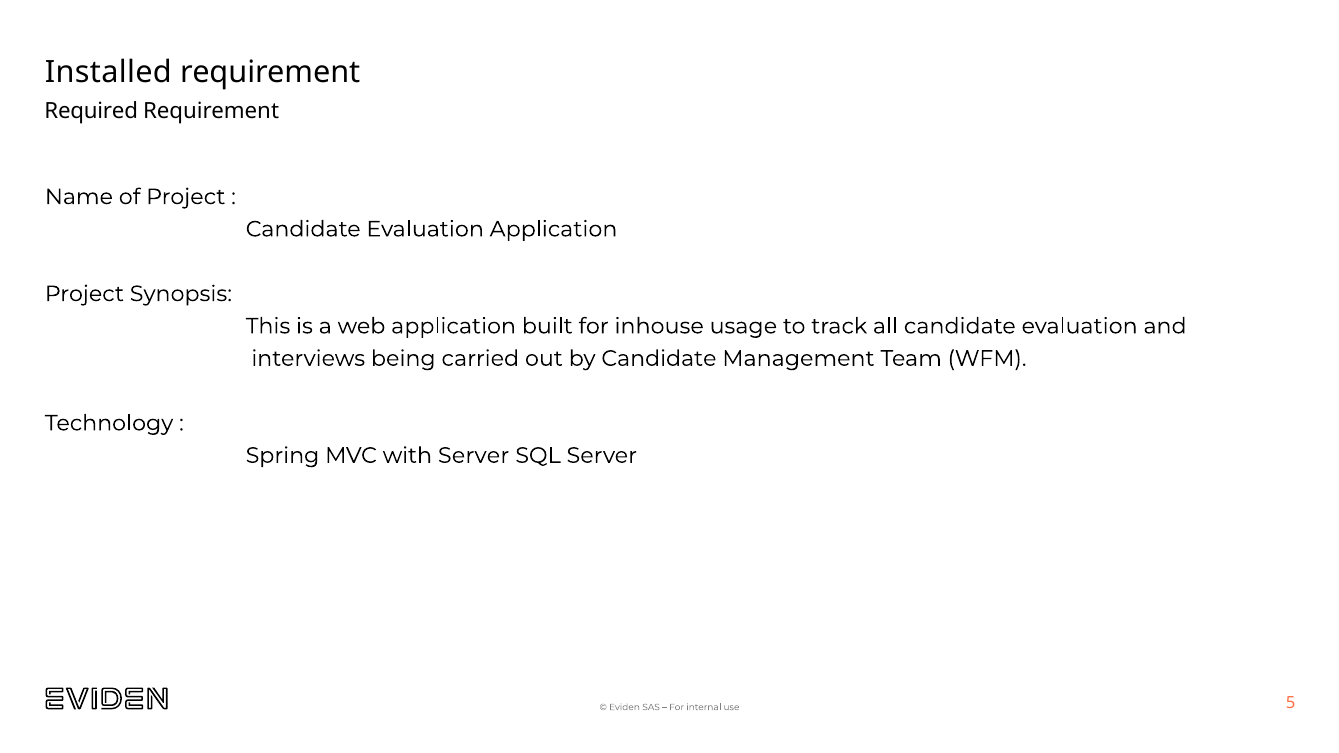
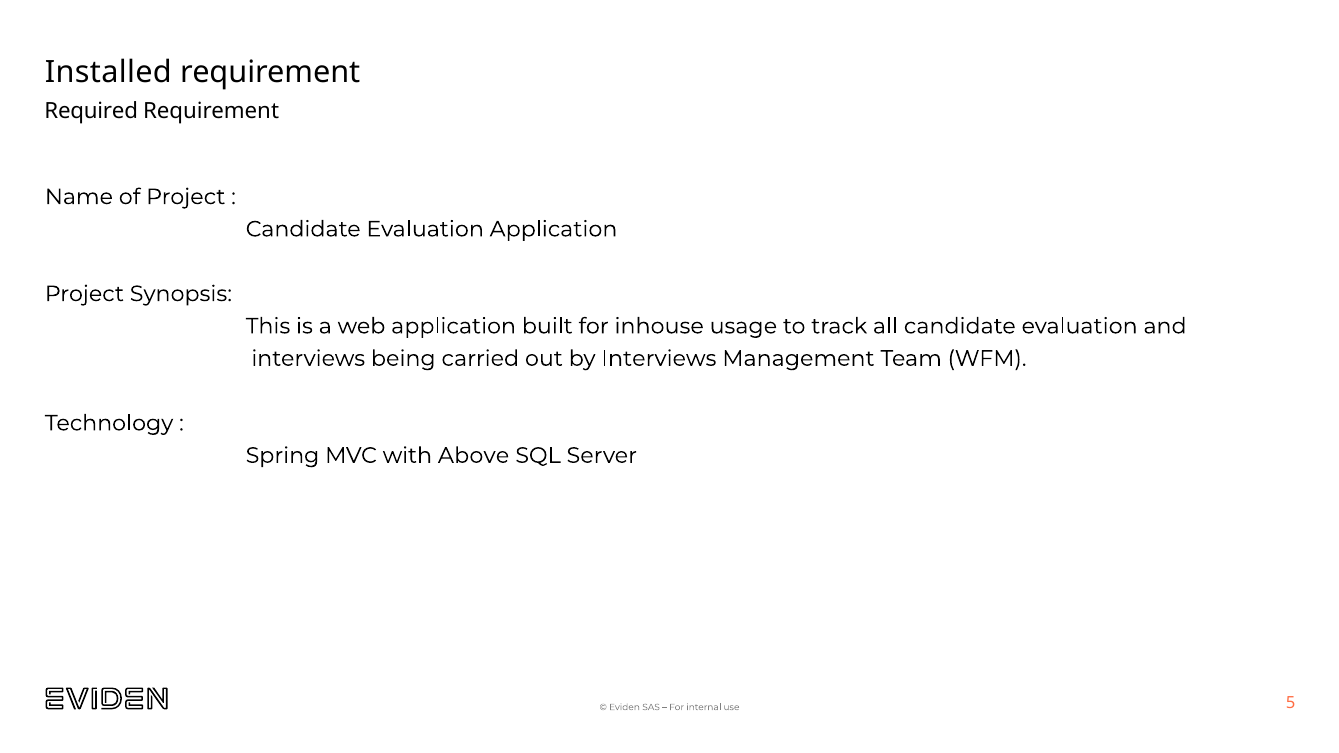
by Candidate: Candidate -> Interviews (659, 359)
with Server: Server -> Above (474, 456)
